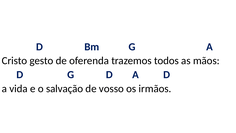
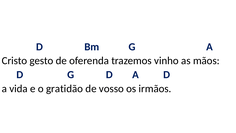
todos: todos -> vinho (166, 61)
salvação: salvação -> gratidão (65, 88)
